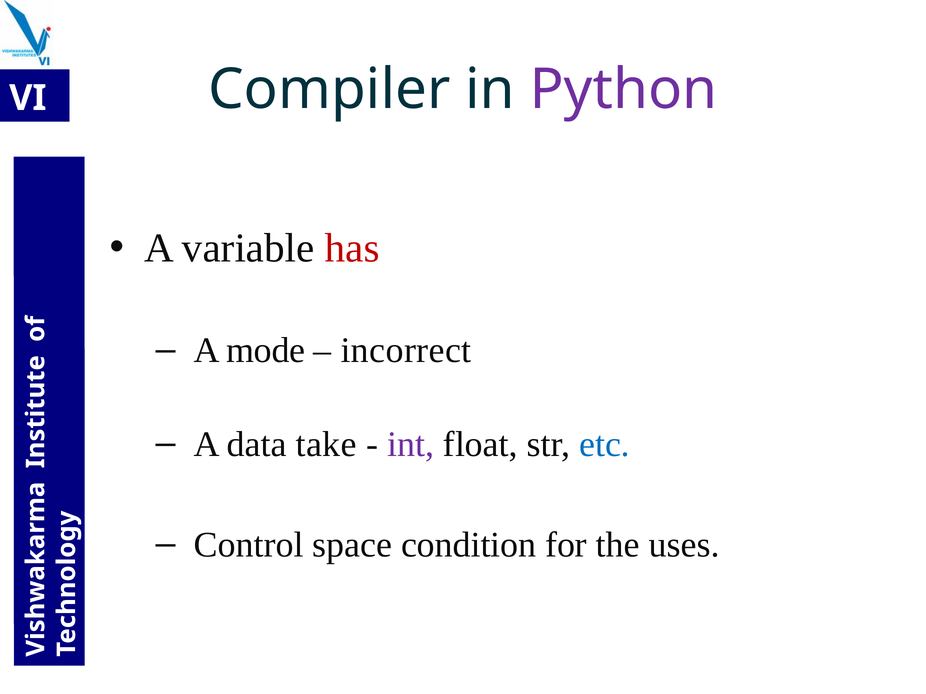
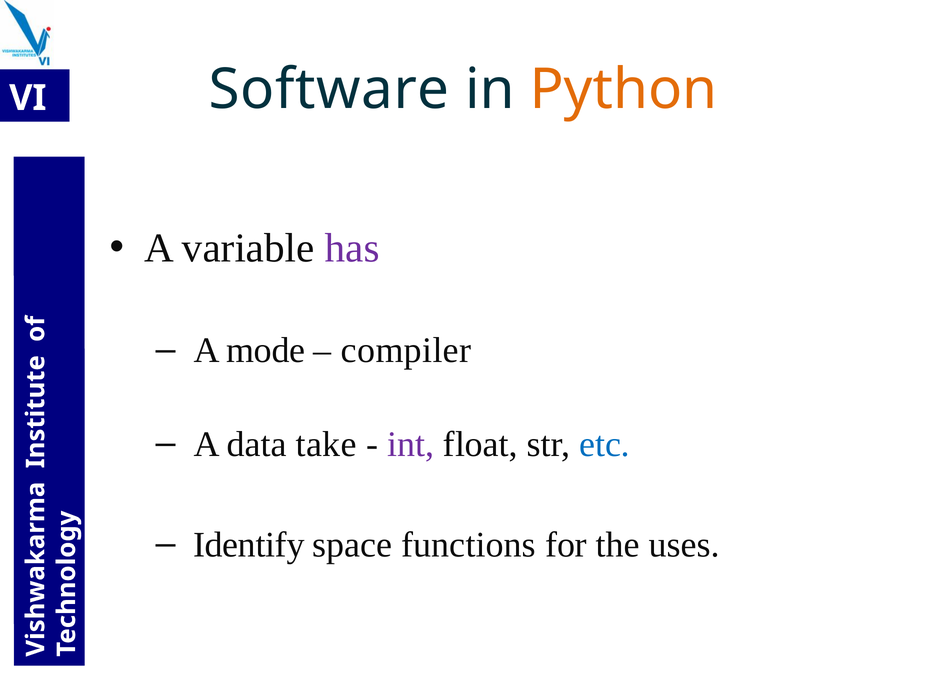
Compiler: Compiler -> Software (329, 90)
Python colour: purple -> orange (623, 90)
has colour: red -> purple (352, 248)
incorrect: incorrect -> compiler (406, 351)
Control: Control -> Identify (249, 545)
condition: condition -> functions (469, 545)
